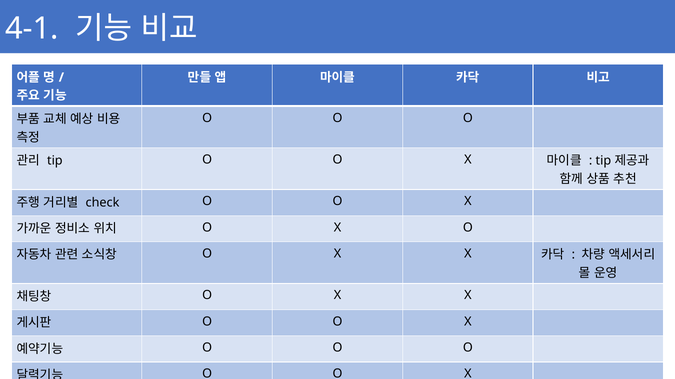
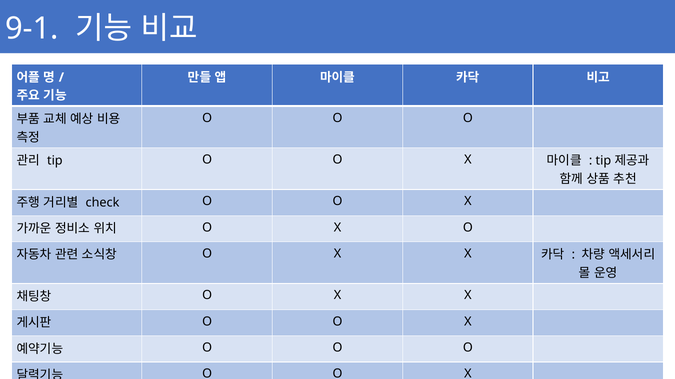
4-1: 4-1 -> 9-1 (32, 29)
